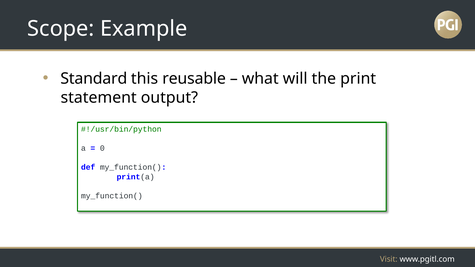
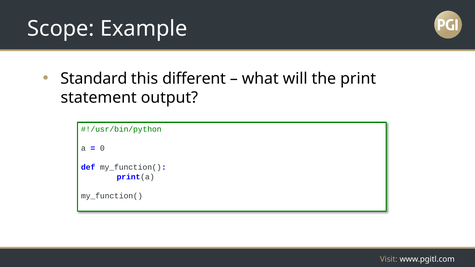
reusable: reusable -> different (194, 79)
